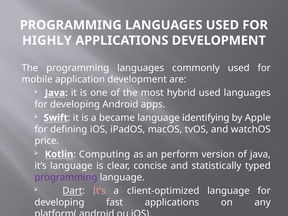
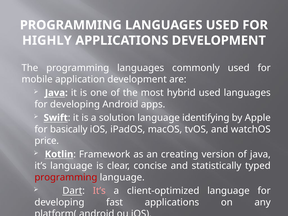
became: became -> solution (117, 118)
defining: defining -> basically (69, 129)
Computing: Computing -> Framework (105, 154)
perform: perform -> creating (180, 154)
programming colour: purple -> red (66, 177)
